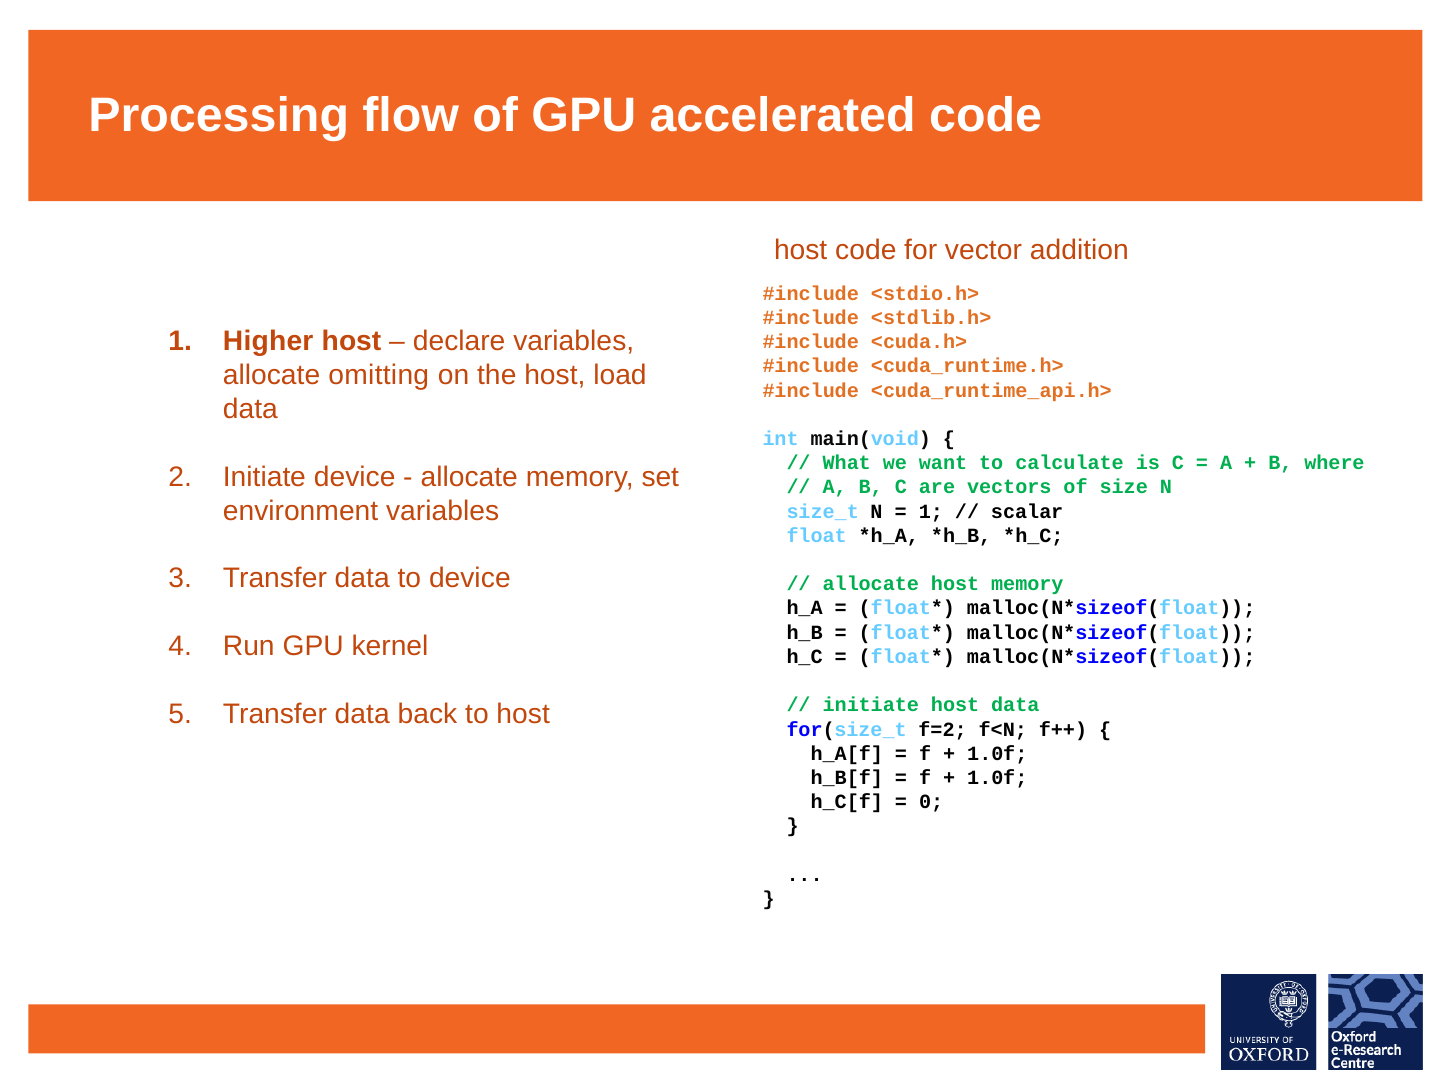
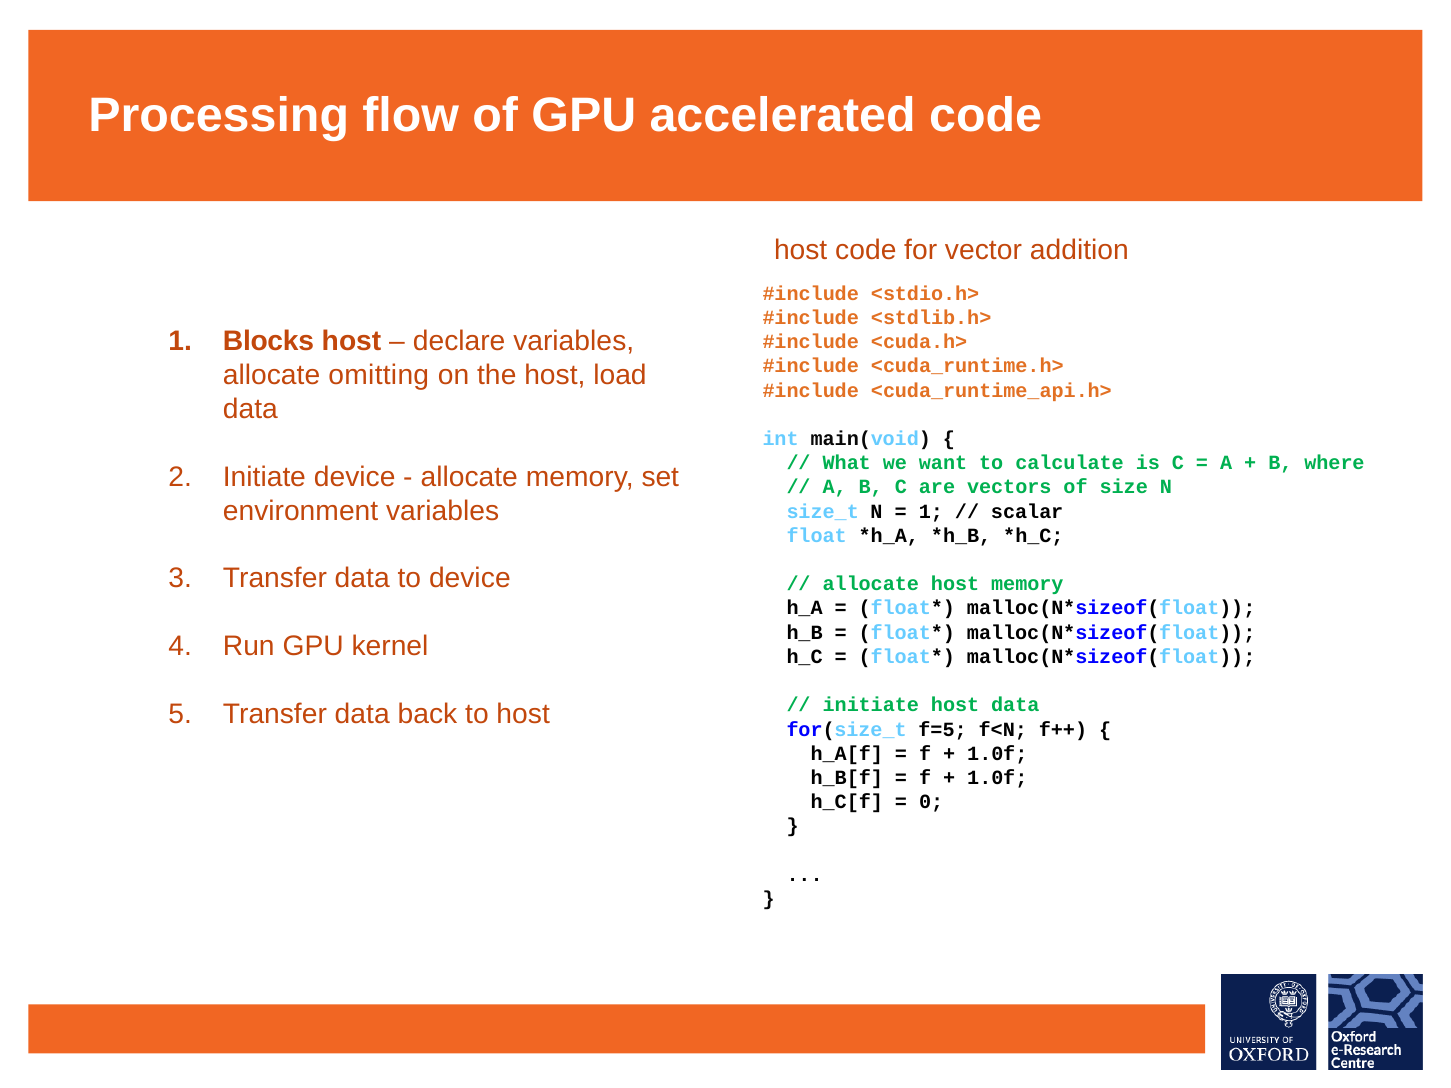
Higher: Higher -> Blocks (268, 342)
f=2: f=2 -> f=5 (943, 730)
